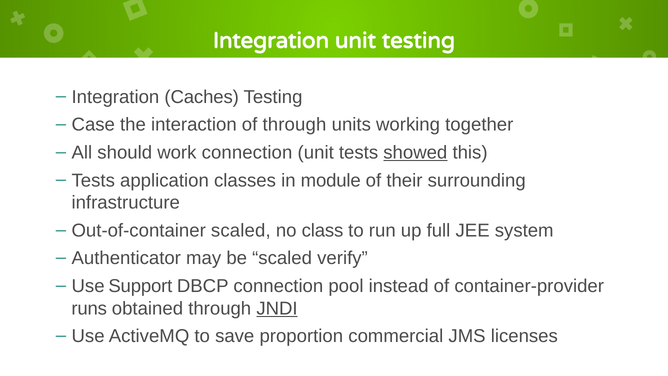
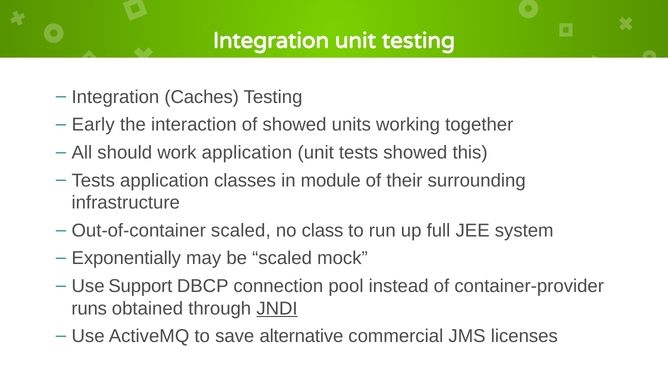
Case: Case -> Early (93, 125)
of through: through -> showed (295, 125)
work connection: connection -> application (247, 152)
showed underline: present -> none (415, 152)
Authenticator: Authenticator -> Exponentially (126, 258)
verify: verify -> mock (342, 258)
proportion: proportion -> alternative (301, 336)
